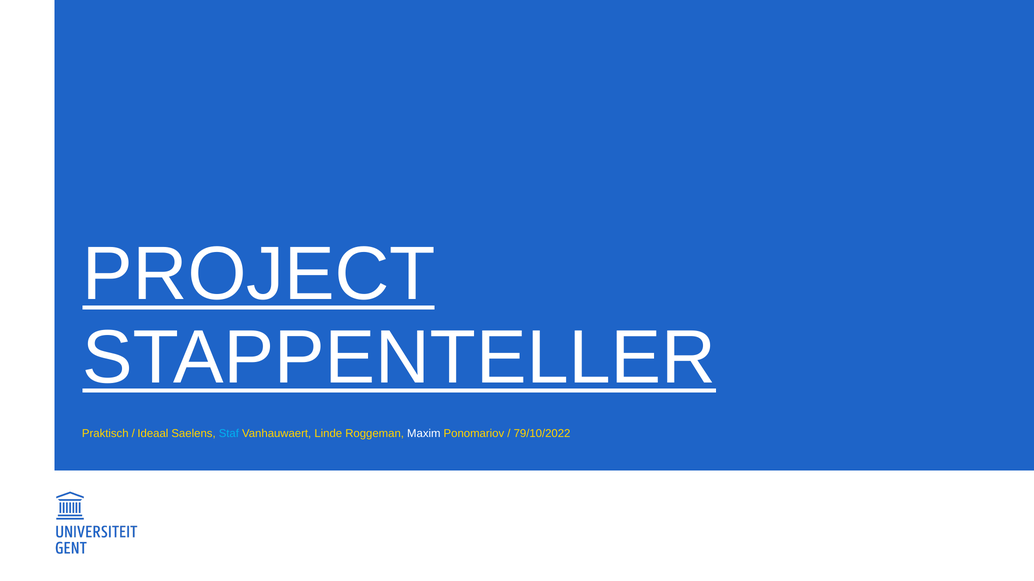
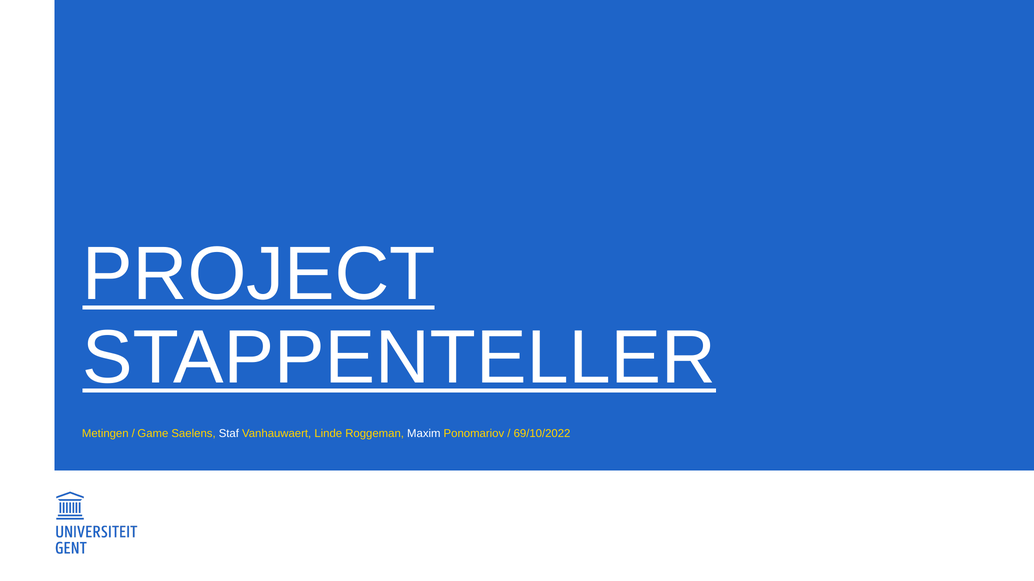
Praktisch: Praktisch -> Metingen (105, 434)
Ideaal: Ideaal -> Game (153, 434)
Staf colour: light blue -> white (229, 434)
79/10/2022: 79/10/2022 -> 69/10/2022 (542, 434)
